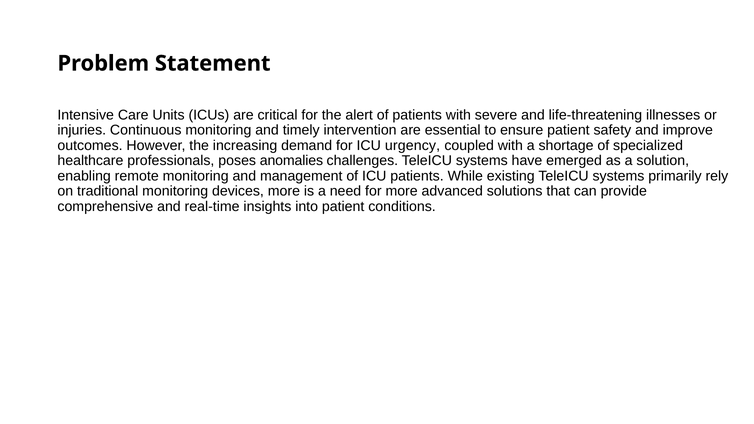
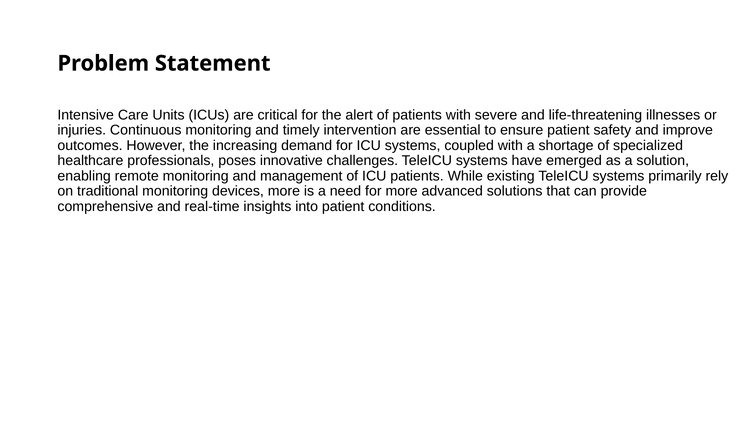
ICU urgency: urgency -> systems (413, 145)
anomalies: anomalies -> innovative (291, 161)
